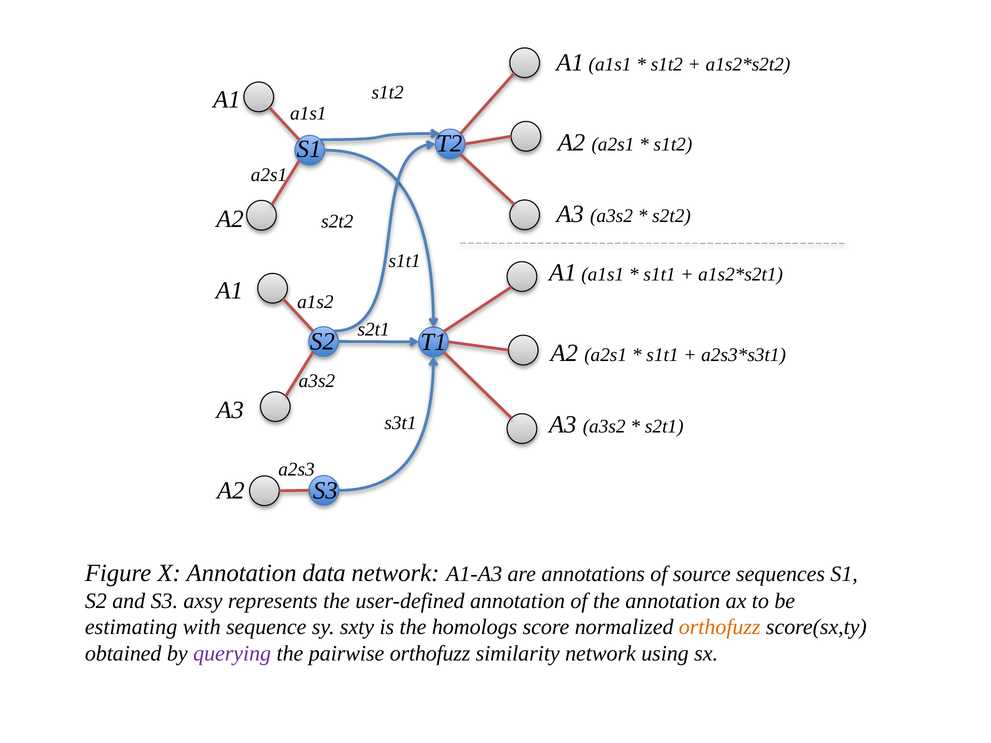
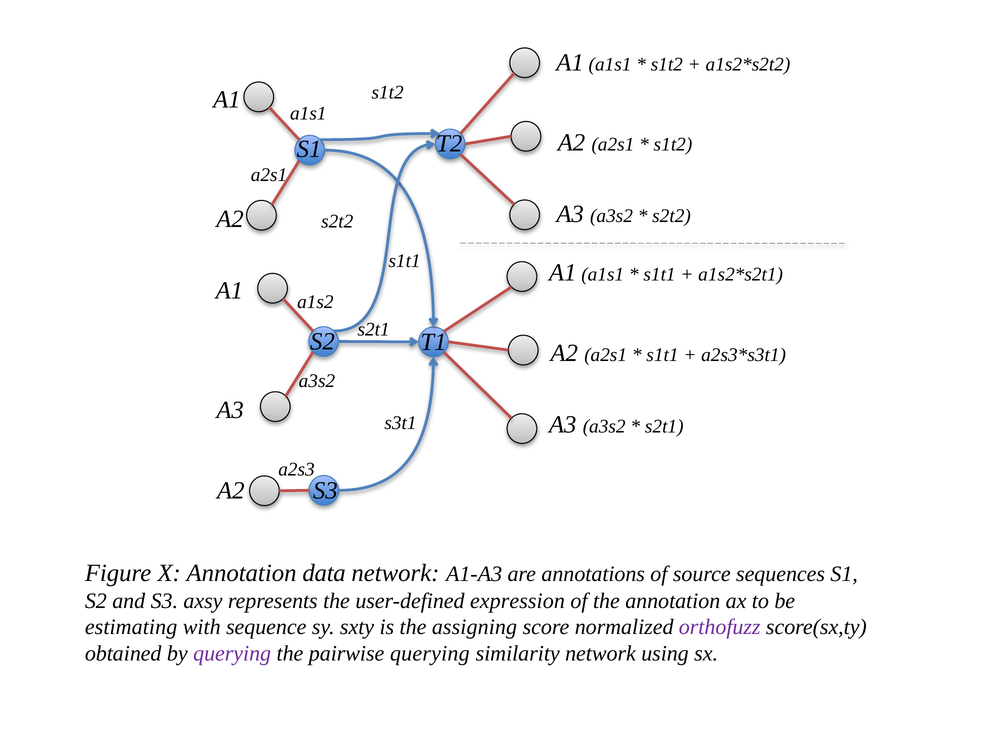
user-defined annotation: annotation -> expression (517, 601)
homologs: homologs -> assigning (474, 627)
orthofuzz colour: orange -> purple (720, 627)
pairwise orthofuzz: orthofuzz -> querying (430, 654)
